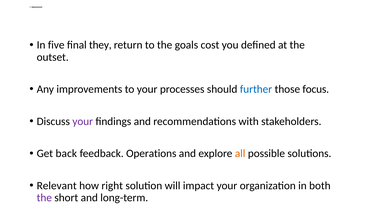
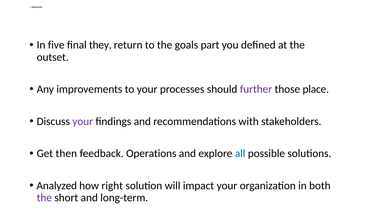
cost: cost -> part (210, 45)
further colour: blue -> purple (256, 89)
focus: focus -> place (316, 89)
back: back -> then (66, 154)
all colour: orange -> blue (240, 154)
Relevant: Relevant -> Analyzed (57, 186)
